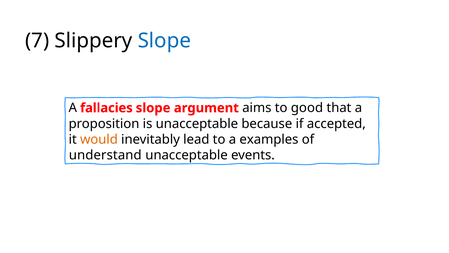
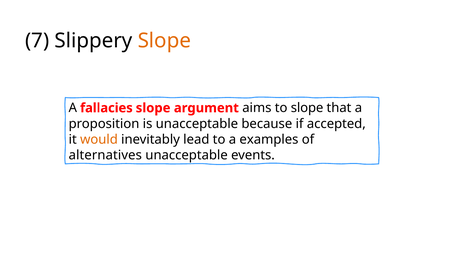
Slope colour: blue -> orange (164, 41)
to good: good -> slope (307, 108)
understand: understand -> alternatives (105, 155)
